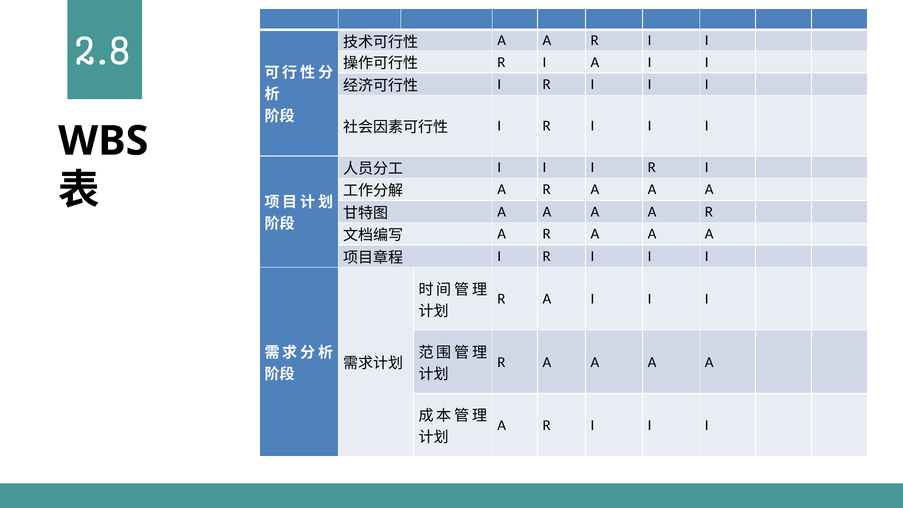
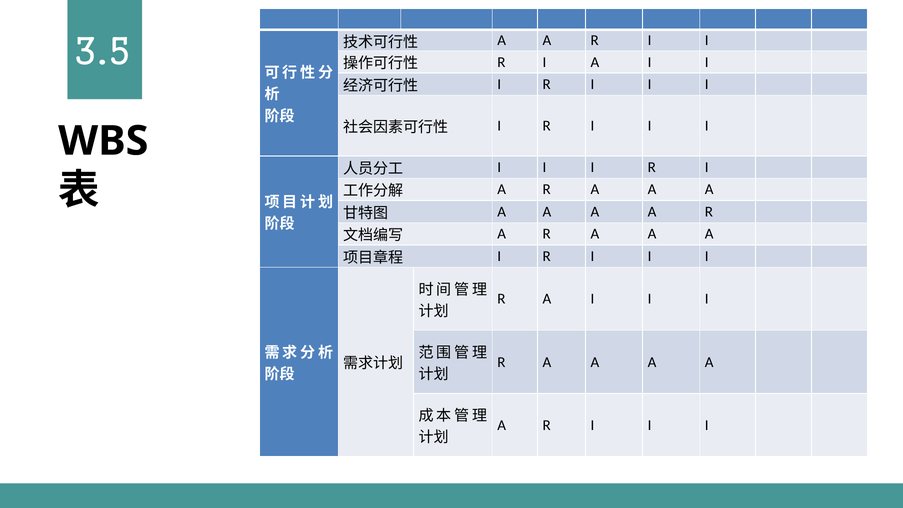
2.8: 2.8 -> 3.5 (102, 52)
